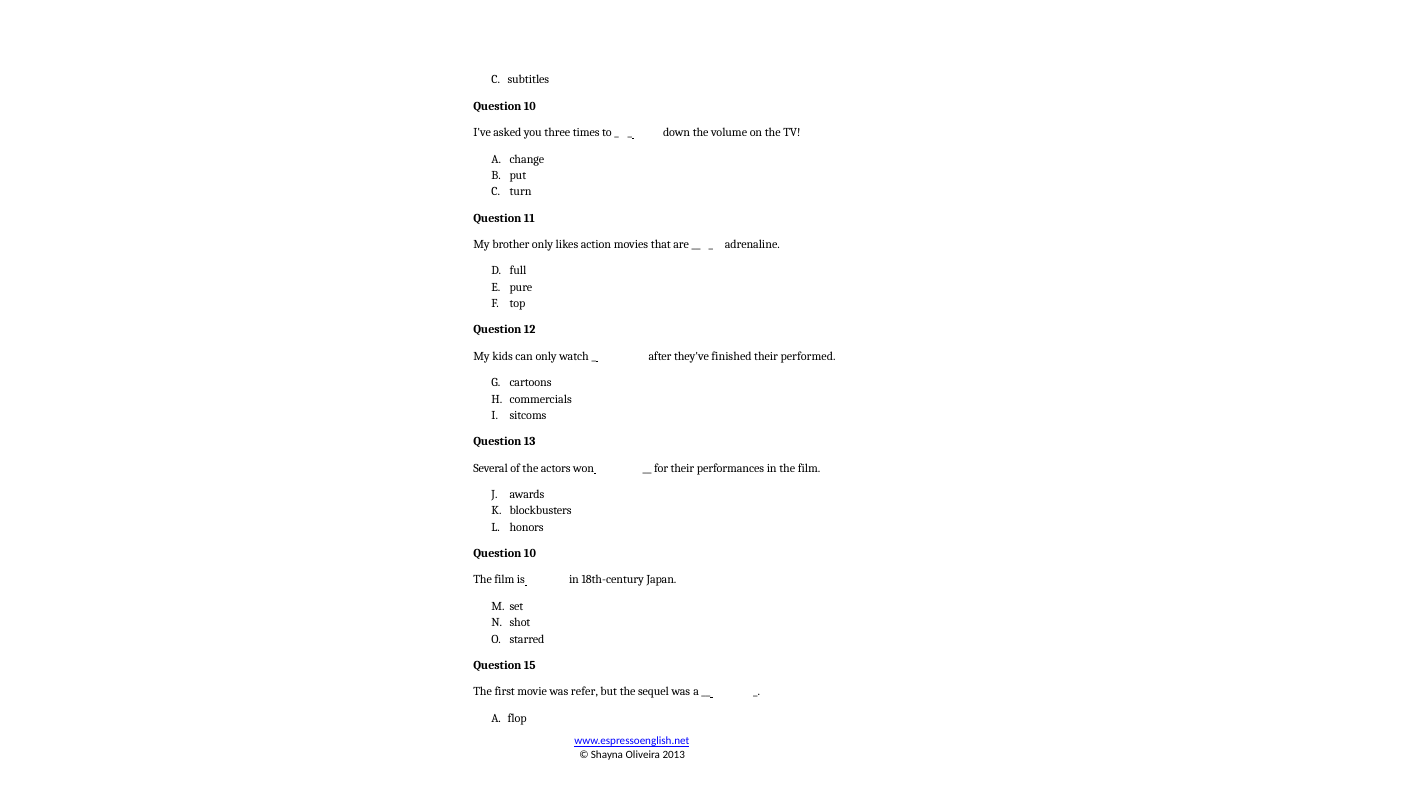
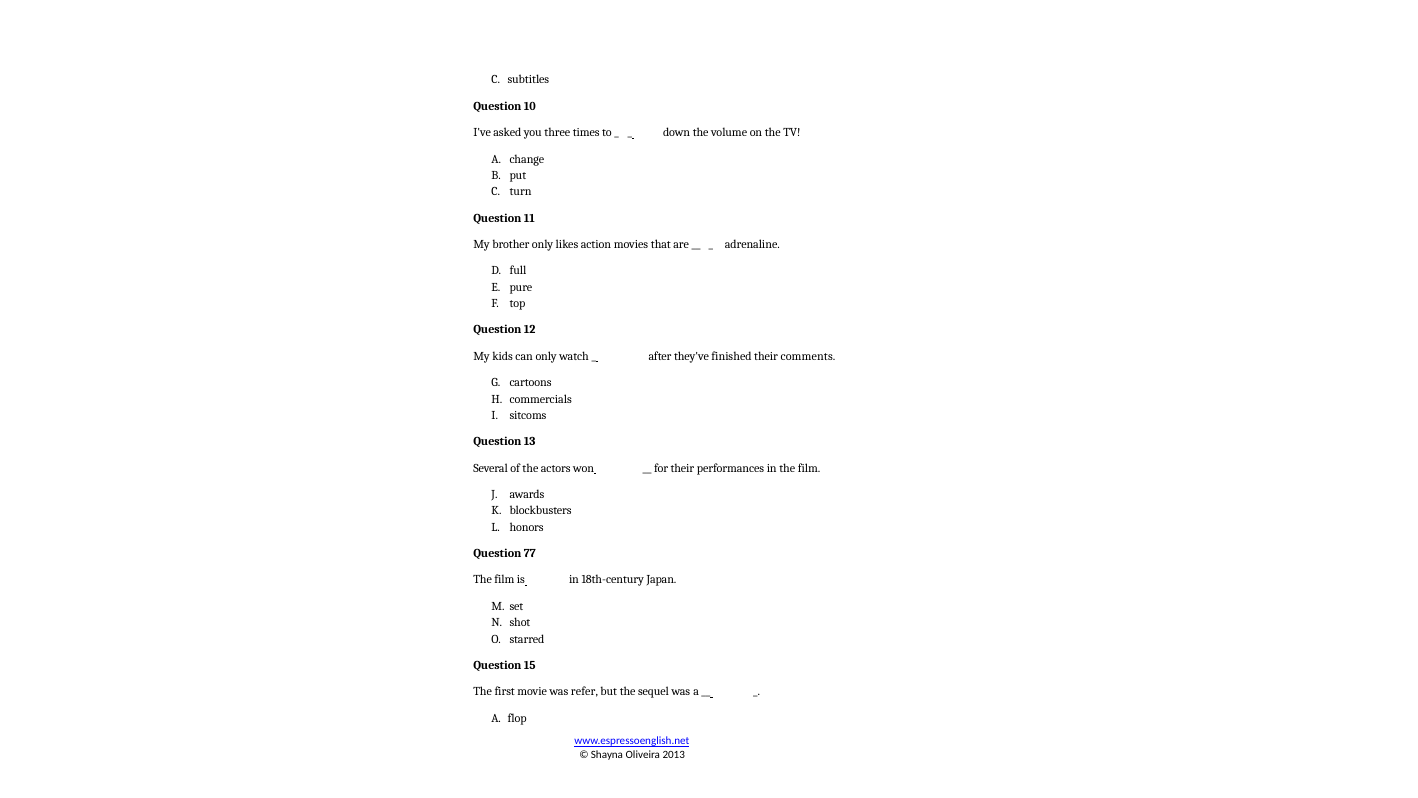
performed: performed -> comments (808, 356)
10: 10 -> 77 (530, 553)
